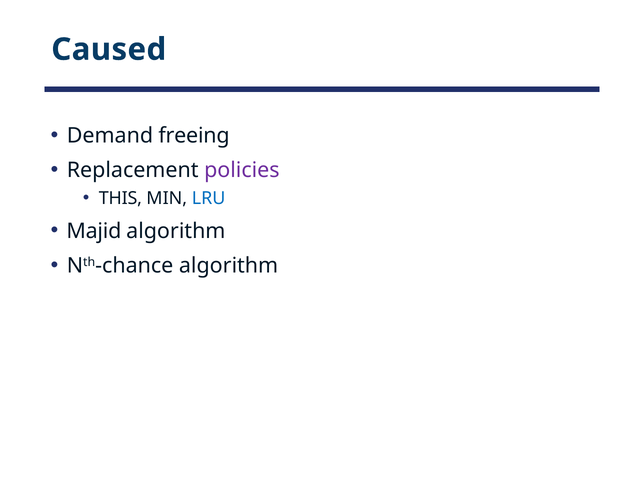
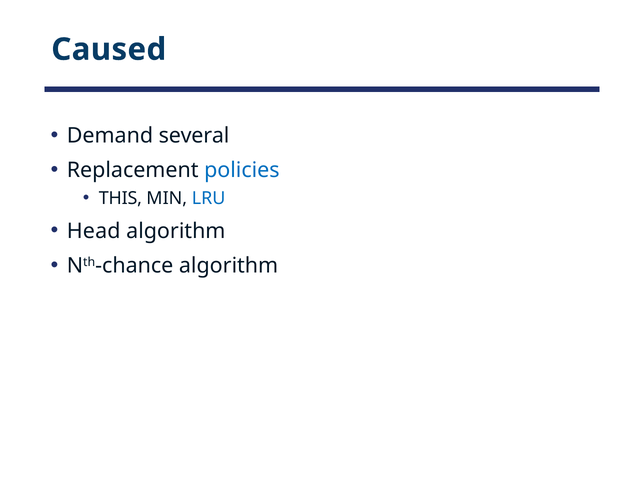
freeing: freeing -> several (194, 136)
policies colour: purple -> blue (242, 170)
Majid: Majid -> Head (94, 231)
